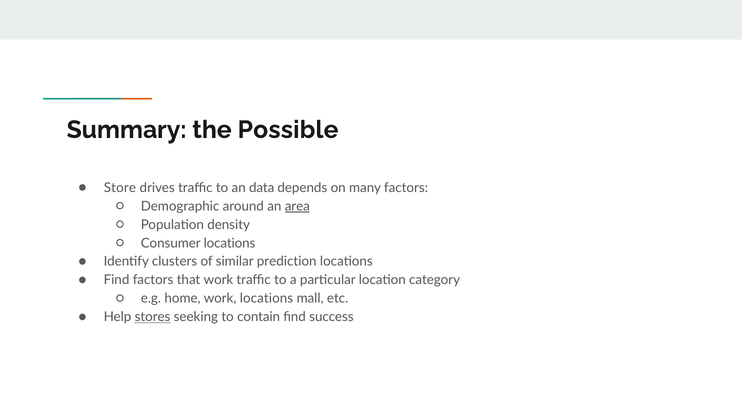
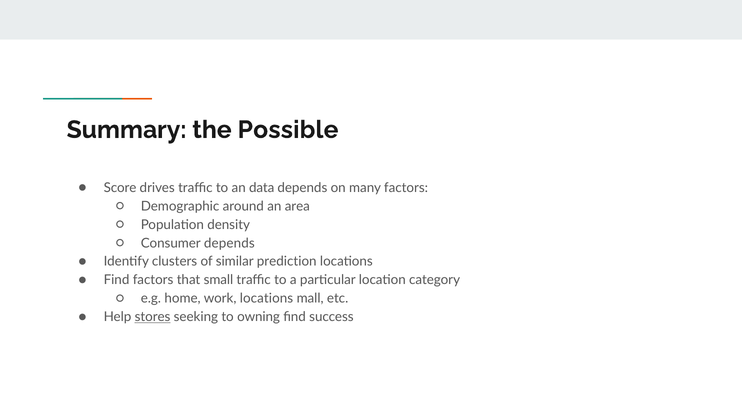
Store: Store -> Score (120, 187)
area underline: present -> none (297, 206)
Consumer locations: locations -> depends (229, 243)
that work: work -> small (218, 280)
contain: contain -> owning (259, 317)
